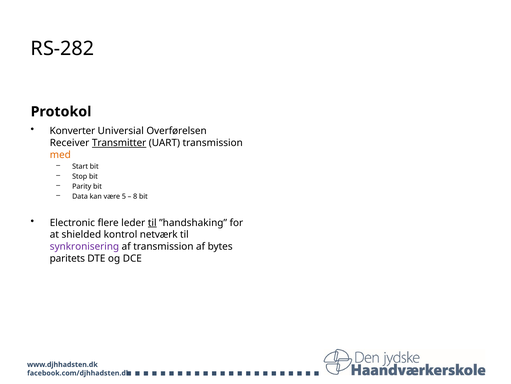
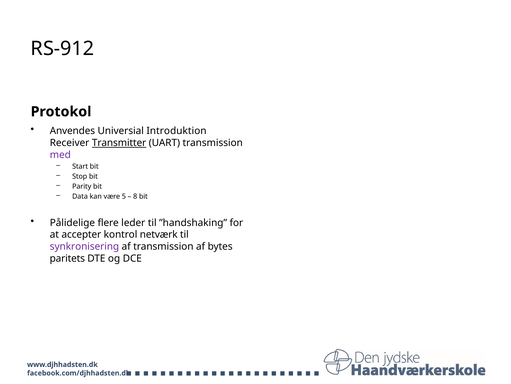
RS-282: RS-282 -> RS-912 (63, 49)
Konverter: Konverter -> Anvendes (72, 131)
Overførelsen: Overførelsen -> Introduktion (176, 131)
med colour: orange -> purple (60, 155)
Electronic: Electronic -> Pålidelige (72, 222)
til underline: present -> none (152, 222)
shielded: shielded -> accepter (81, 234)
